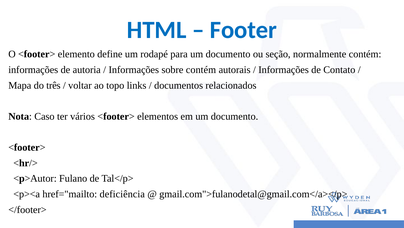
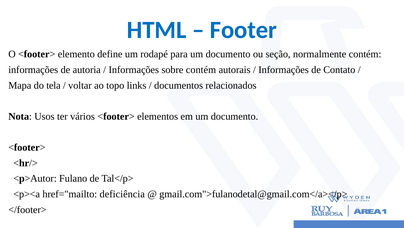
três: três -> tela (53, 85)
Caso: Caso -> Usos (44, 116)
